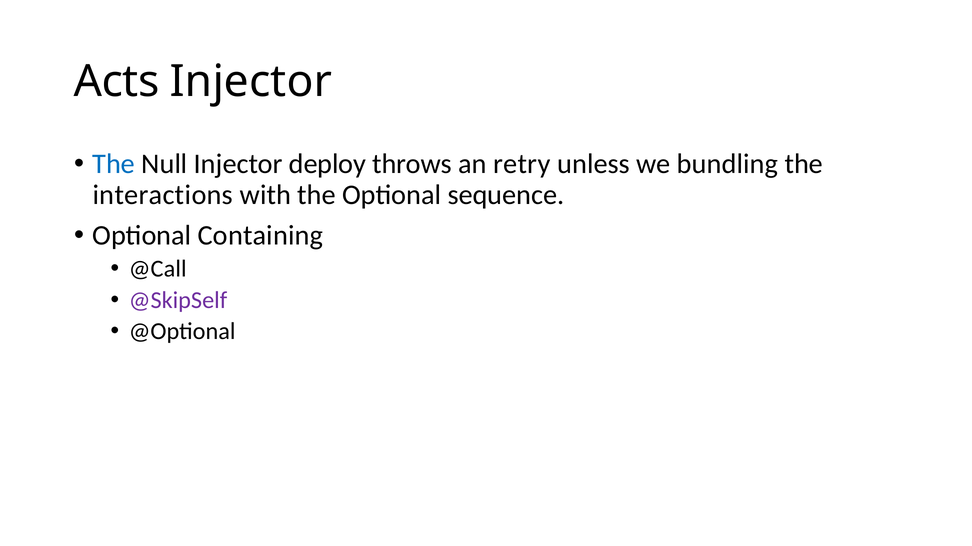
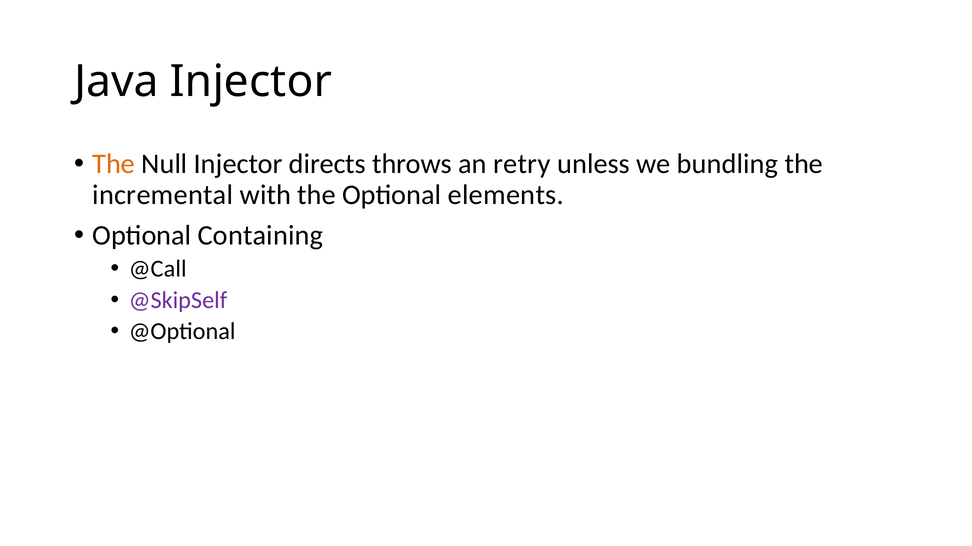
Acts: Acts -> Java (116, 82)
The colour: blue -> orange (114, 164)
deploy: deploy -> directs (327, 164)
interactions: interactions -> incremental (163, 195)
sequence: sequence -> elements (506, 195)
